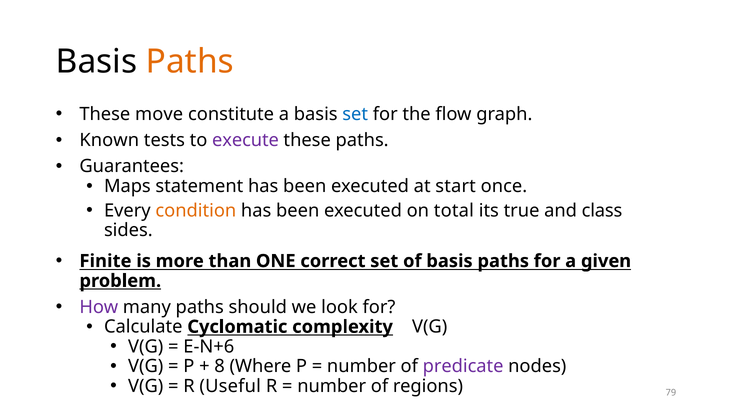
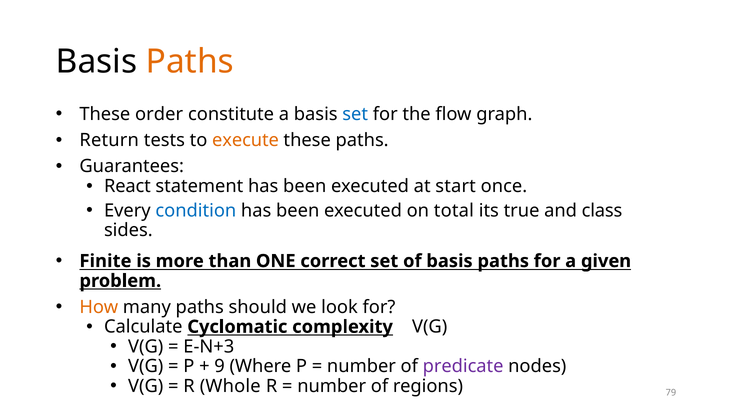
move: move -> order (159, 114)
Known: Known -> Return (109, 140)
execute colour: purple -> orange (245, 140)
Maps: Maps -> React (127, 186)
condition colour: orange -> blue (196, 210)
How colour: purple -> orange (99, 307)
E-N+6: E-N+6 -> E-N+3 (209, 346)
8: 8 -> 9 (220, 366)
Useful: Useful -> Whole (230, 386)
